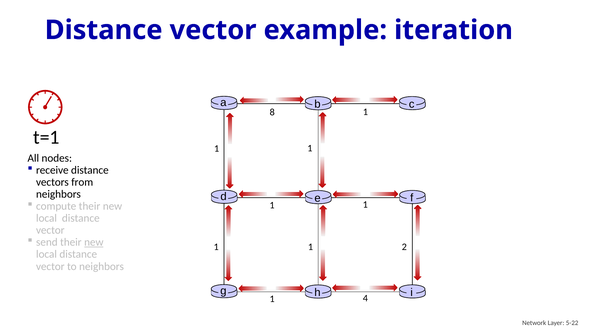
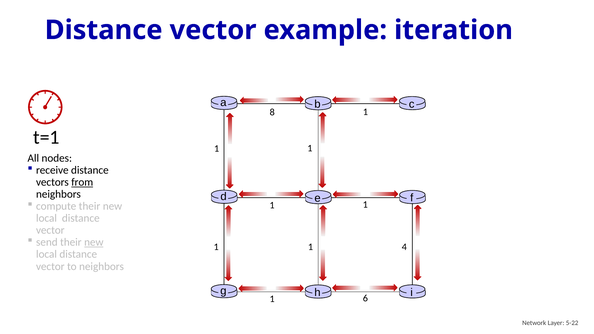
from underline: none -> present (82, 182)
2: 2 -> 4 (404, 247)
4: 4 -> 6 (365, 298)
